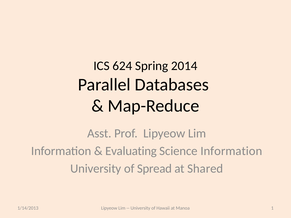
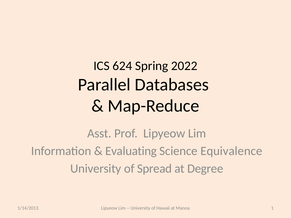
2014: 2014 -> 2022 (184, 66)
Science Information: Information -> Equivalence (231, 151)
Shared: Shared -> Degree (205, 169)
